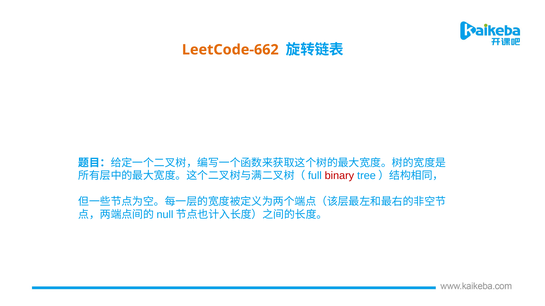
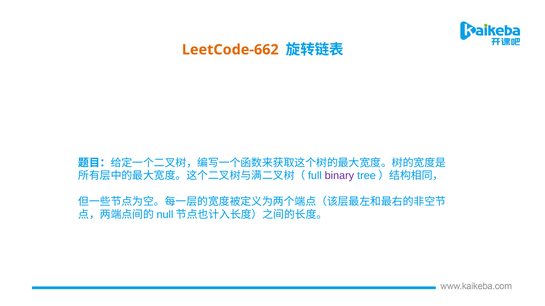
binary colour: red -> purple (339, 176)
